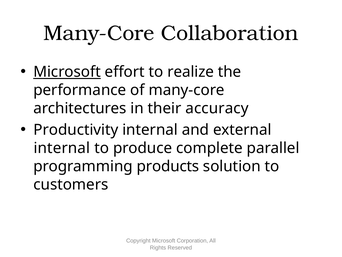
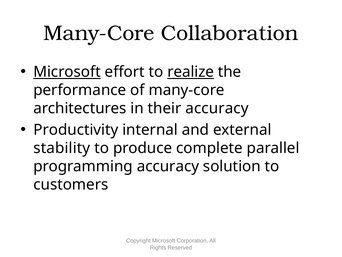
realize underline: none -> present (191, 72)
internal: internal -> stability (62, 148)
programming products: products -> accuracy (168, 166)
